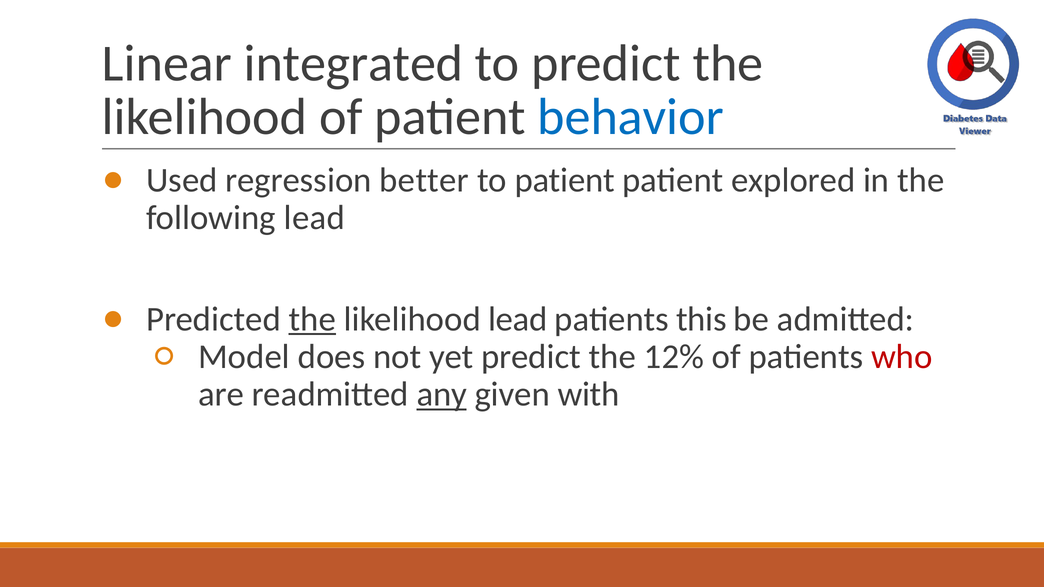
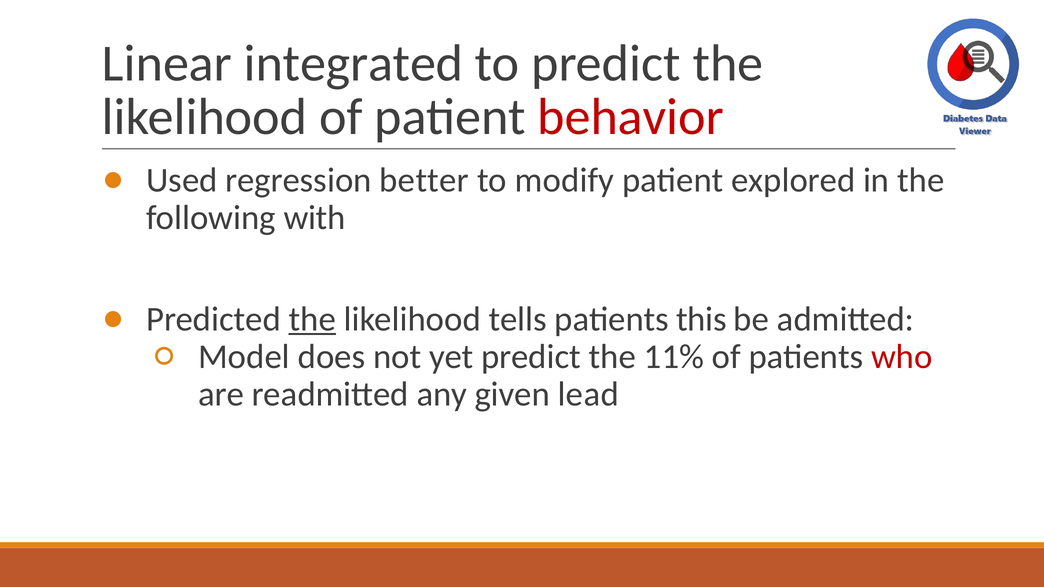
behavior colour: blue -> red (631, 117)
to patient: patient -> modify (564, 181)
following lead: lead -> with (315, 218)
likelihood lead: lead -> tells (518, 319)
12%: 12% -> 11% (674, 357)
any underline: present -> none (442, 395)
with: with -> lead (588, 395)
